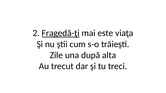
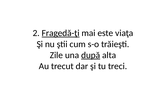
după underline: none -> present (91, 55)
